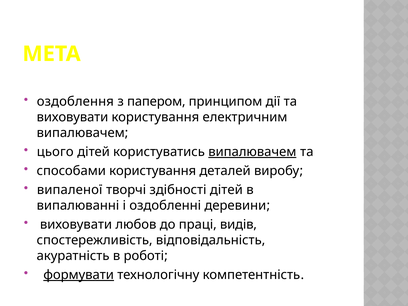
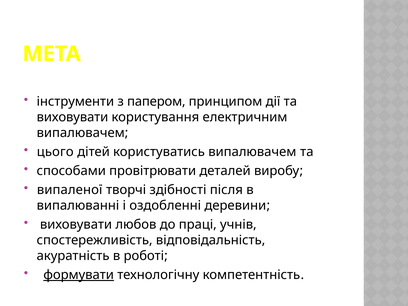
оздоблення: оздоблення -> інструменти (75, 102)
випалювачем underline: present -> none (252, 152)
способами користування: користування -> провітрювати (153, 171)
здібності дітей: дітей -> після (226, 190)
видів: видів -> учнів (238, 225)
